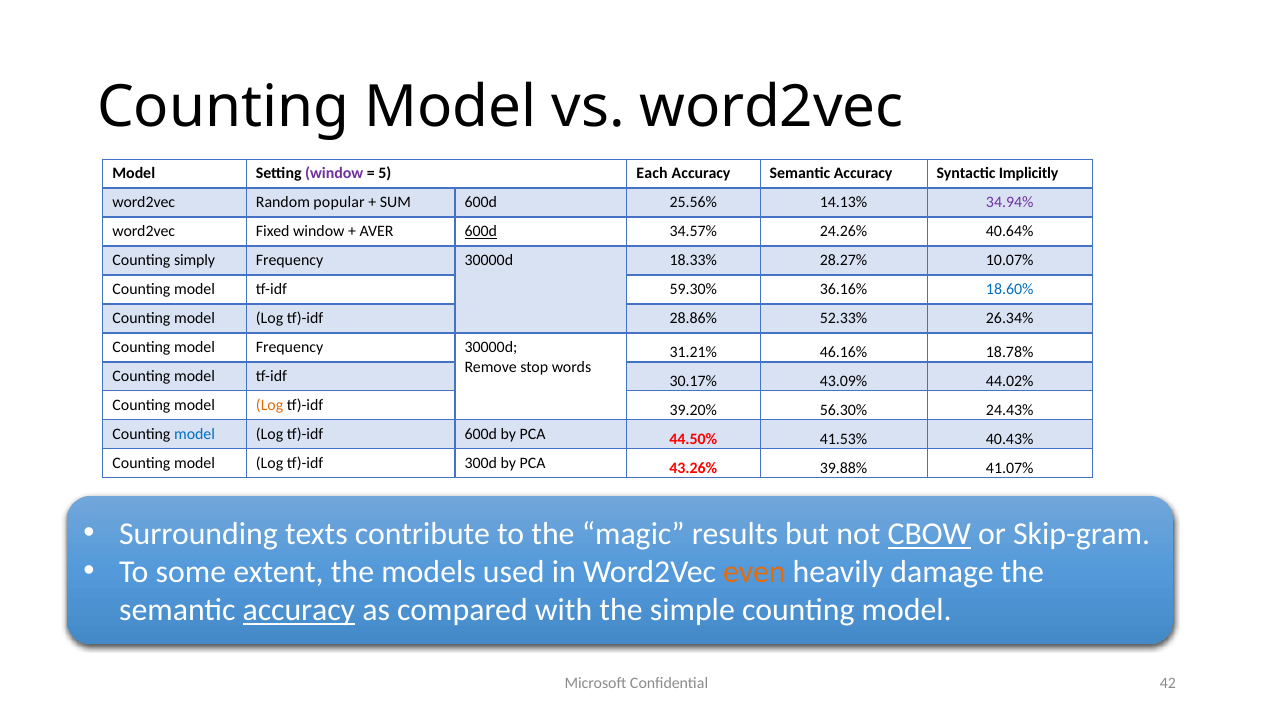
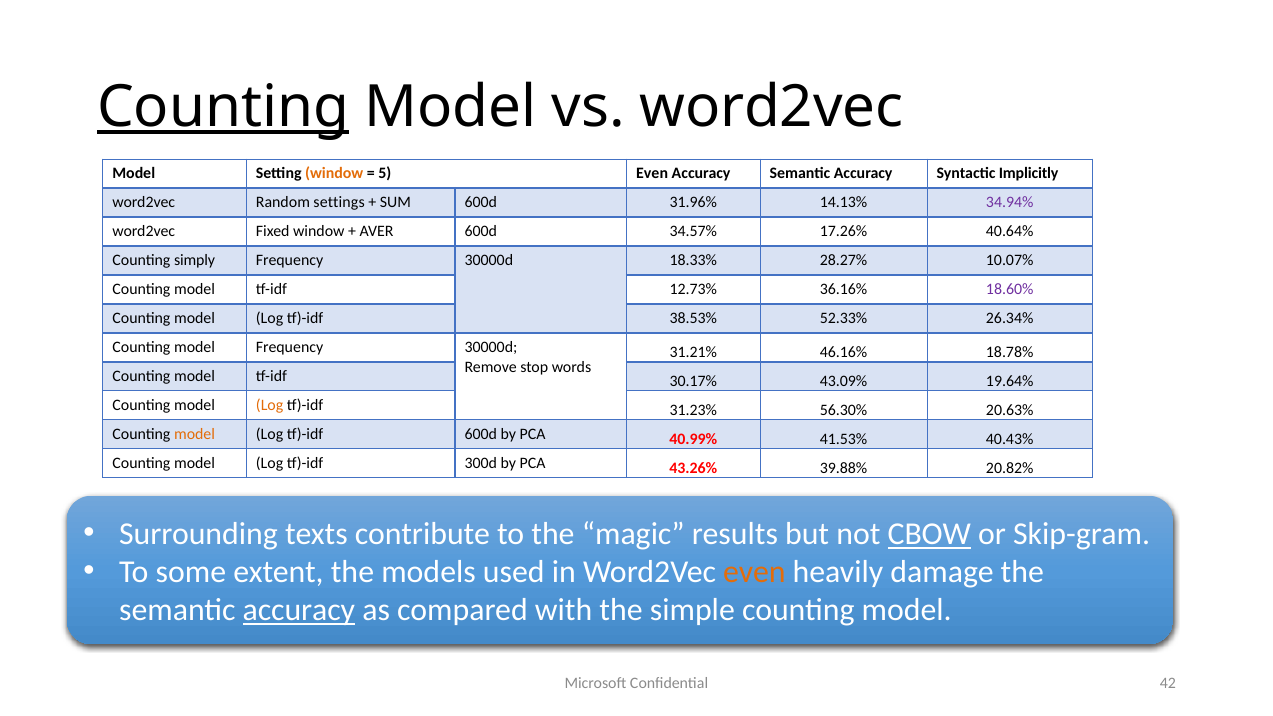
Counting underline: none -> present (223, 107)
window colour: purple -> orange (334, 174)
5 Each: Each -> Even (652, 174)
popular: popular -> settings (339, 203)
25.56%: 25.56% -> 31.96% (693, 203)
600d underline: present -> none (481, 232)
24.26%: 24.26% -> 17.26% (844, 232)
59.30%: 59.30% -> 12.73% (693, 290)
18.60% colour: blue -> purple (1010, 290)
28.86%: 28.86% -> 38.53% (693, 319)
44.02%: 44.02% -> 19.64% (1010, 381)
39.20%: 39.20% -> 31.23% (693, 410)
24.43%: 24.43% -> 20.63% (1010, 410)
model colour: blue -> orange (195, 435)
44.50%: 44.50% -> 40.99% (693, 439)
41.07%: 41.07% -> 20.82% (1010, 468)
